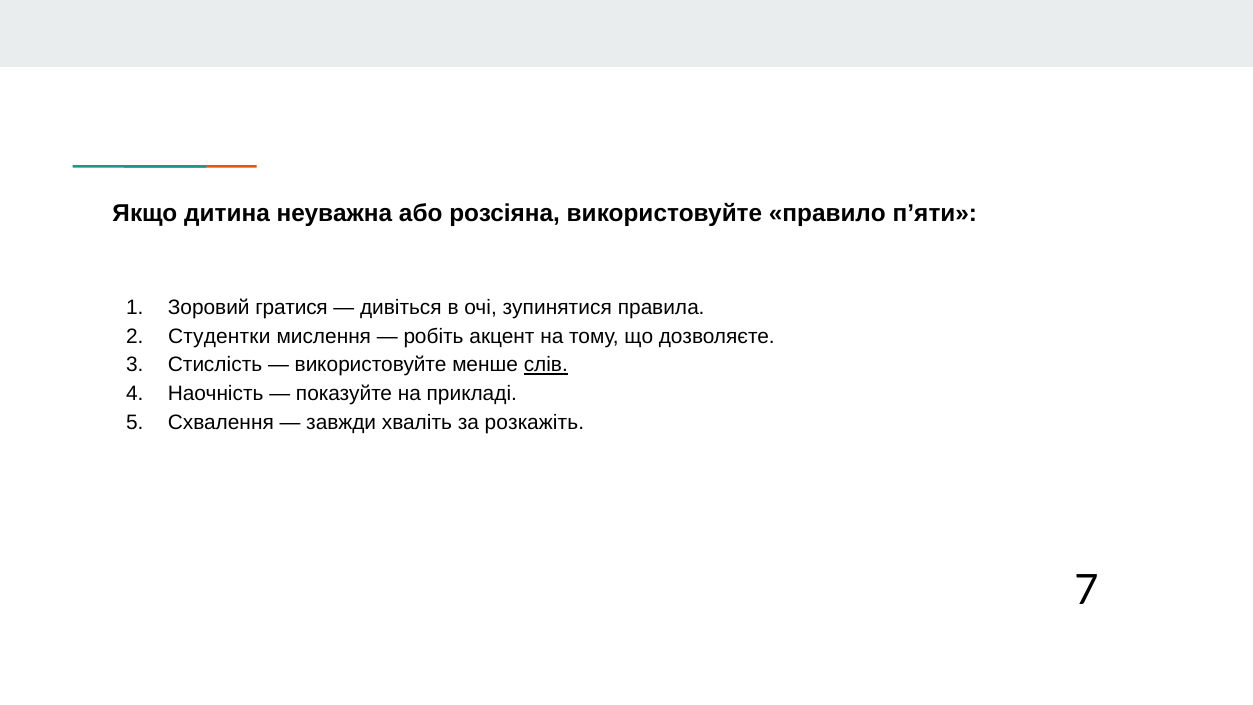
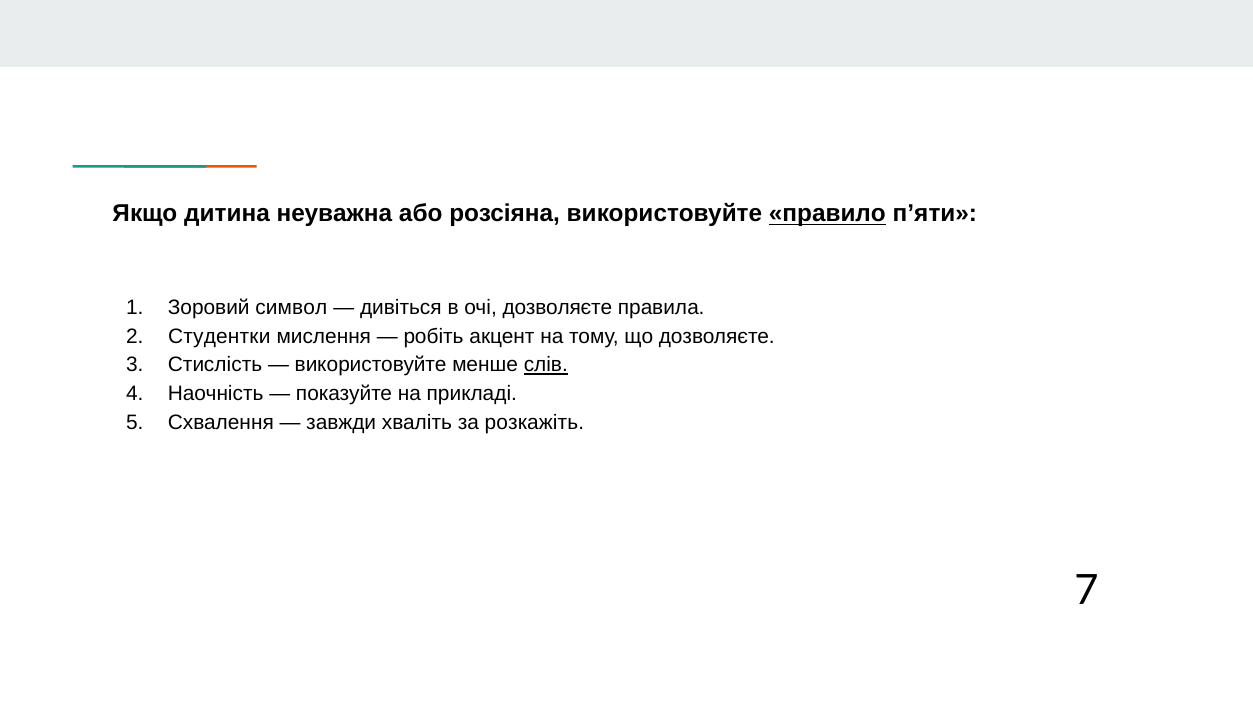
правило underline: none -> present (827, 214)
гратися: гратися -> символ (291, 307)
очі зупинятися: зупинятися -> дозволяєте (557, 307)
